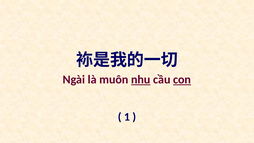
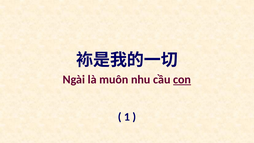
nhu underline: present -> none (141, 80)
